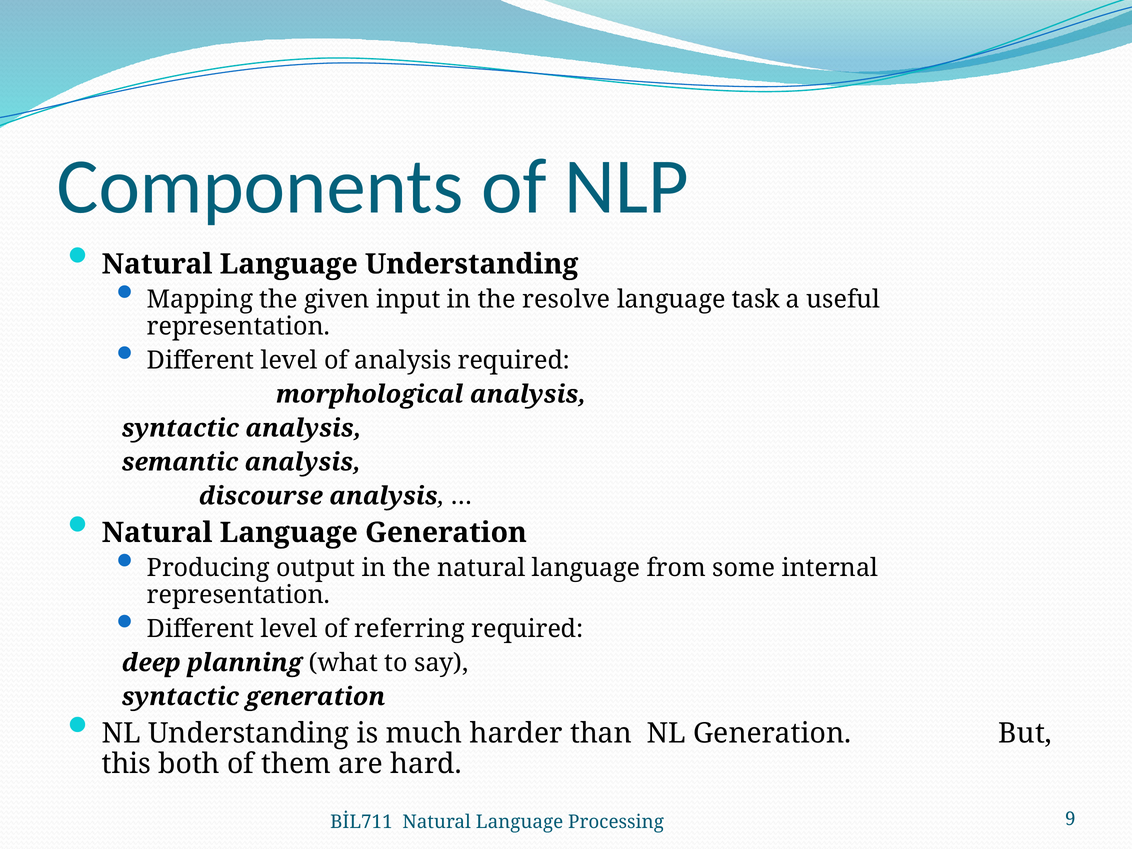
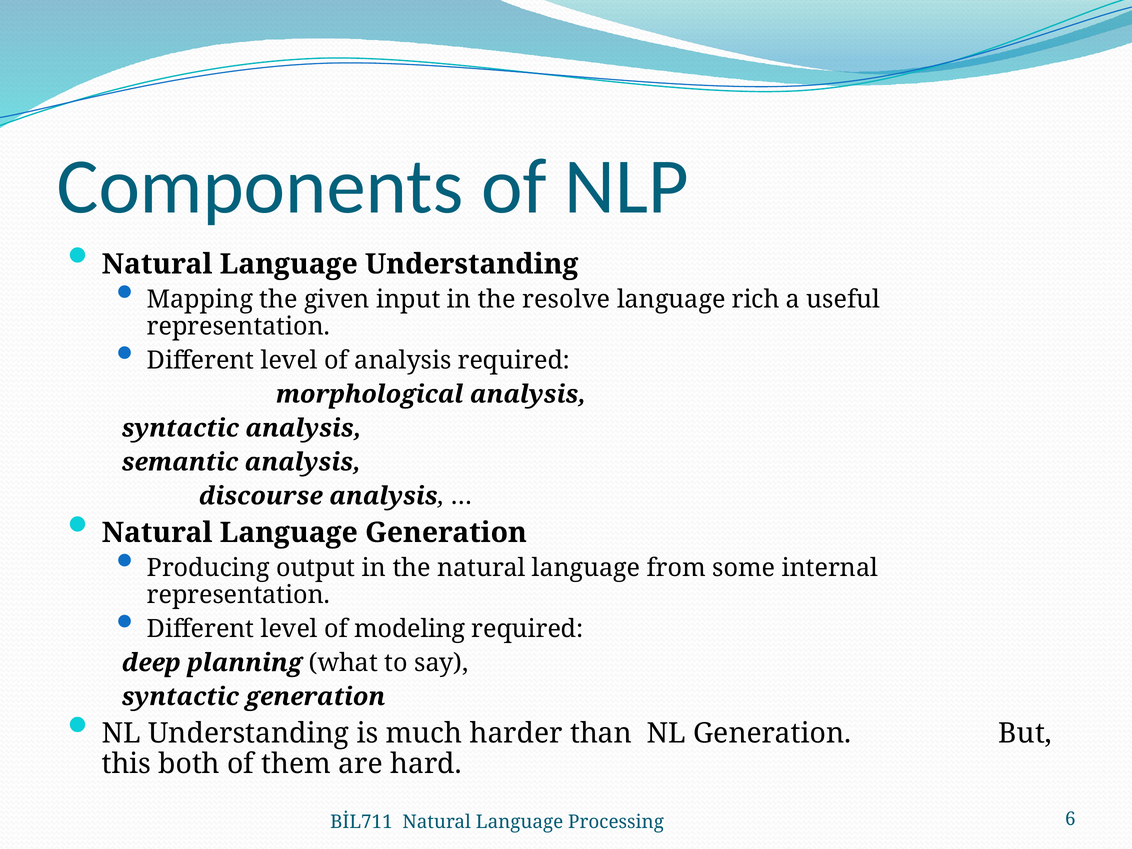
task: task -> rich (756, 299)
referring: referring -> modeling (410, 629)
9: 9 -> 6 (1070, 819)
